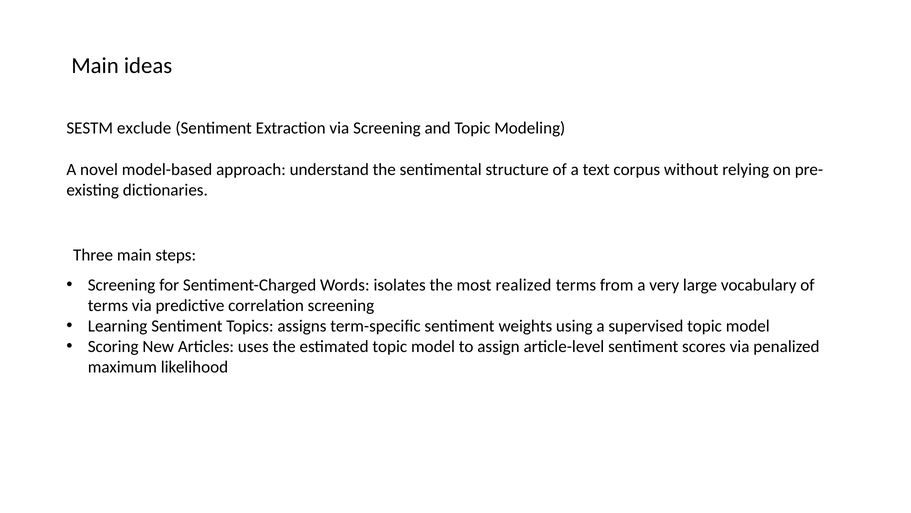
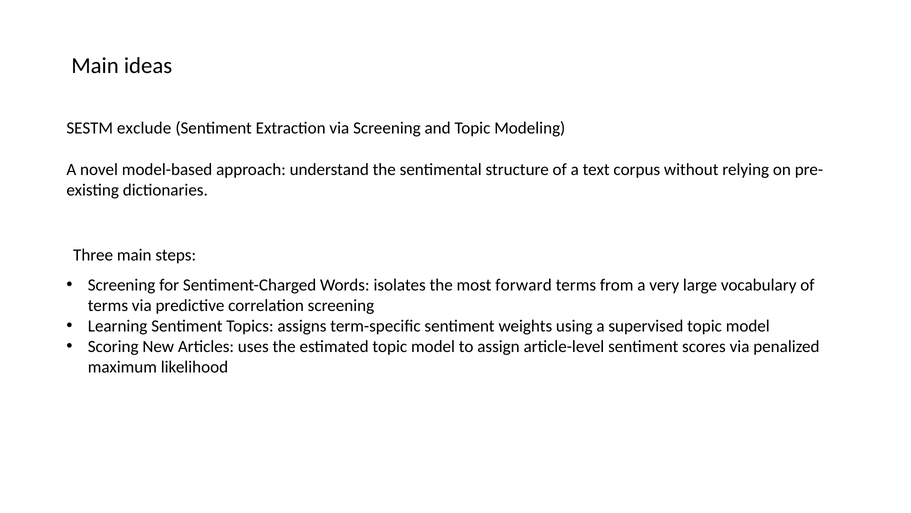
realized: realized -> forward (523, 285)
